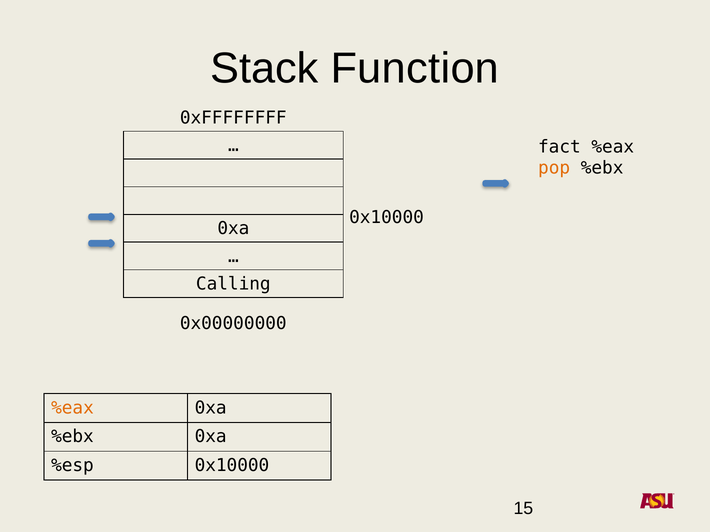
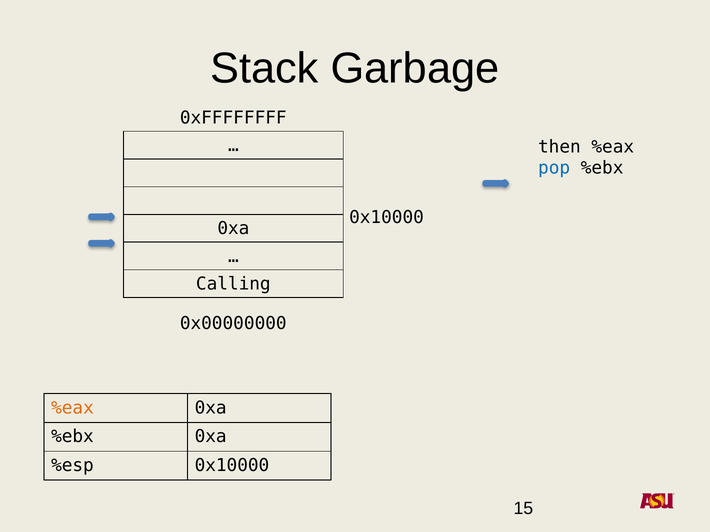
Function: Function -> Garbage (415, 69)
fact: fact -> then (559, 147)
pop colour: orange -> blue (554, 168)
